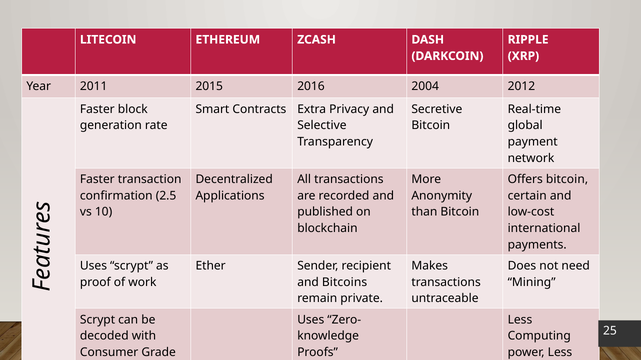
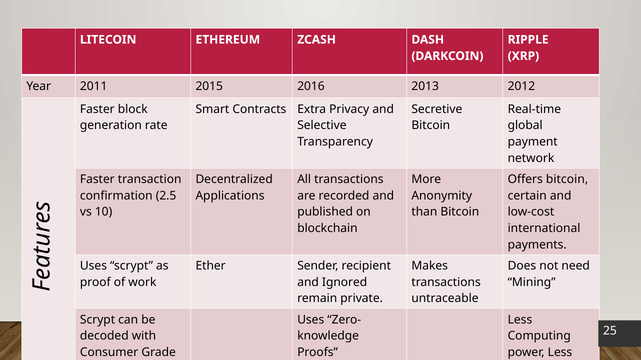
2004: 2004 -> 2013 (425, 86)
Bitcoins: Bitcoins -> Ignored (345, 283)
